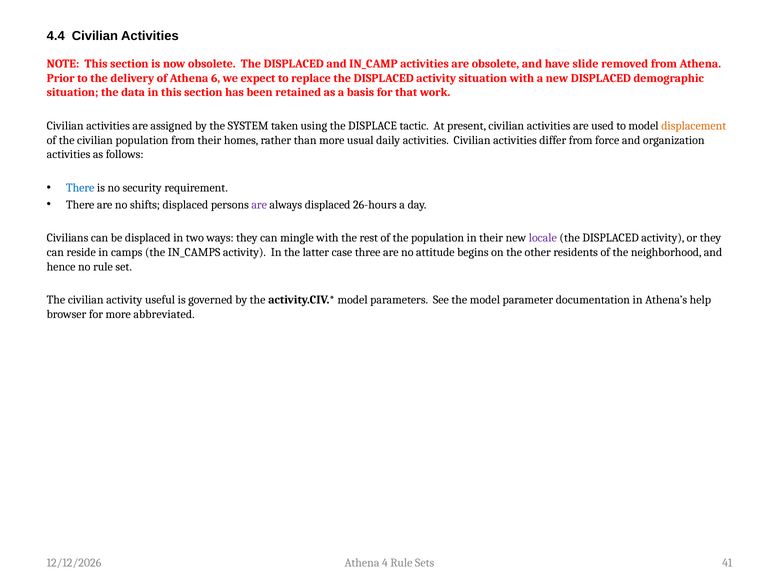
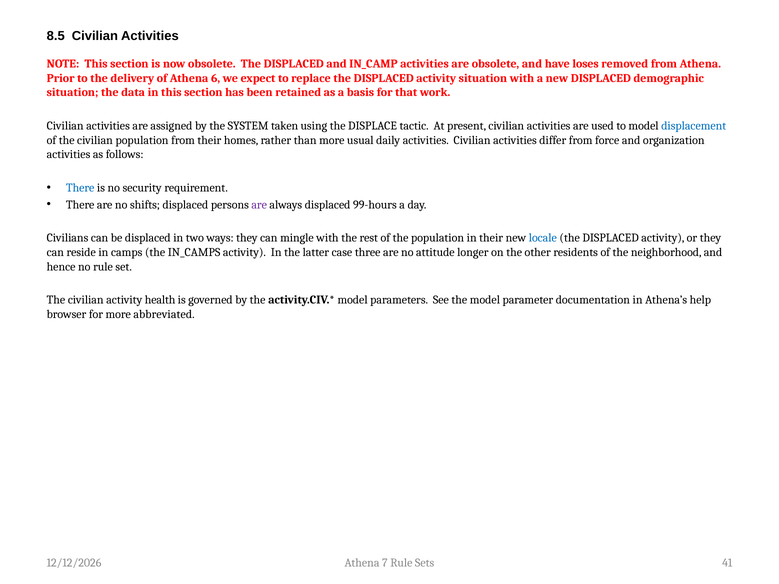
4.4: 4.4 -> 8.5 (56, 36)
slide: slide -> loses (586, 64)
displacement colour: orange -> blue (694, 126)
26-hours: 26-hours -> 99-hours (375, 205)
locale colour: purple -> blue (543, 238)
begins: begins -> longer (473, 252)
useful: useful -> health (160, 300)
4: 4 -> 7 (385, 563)
